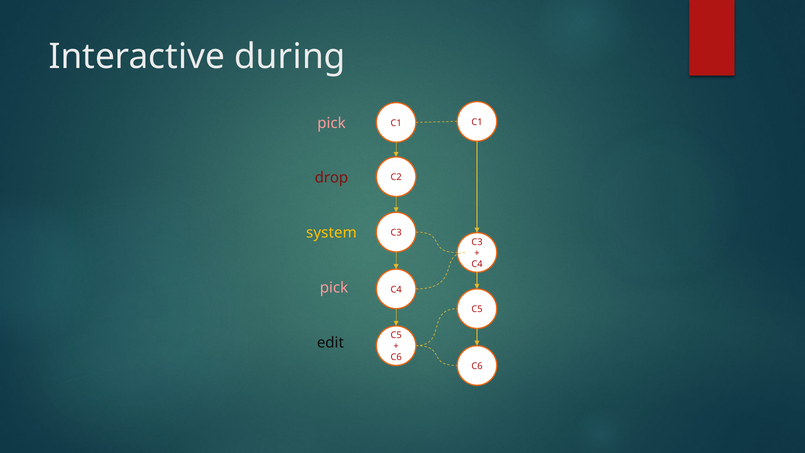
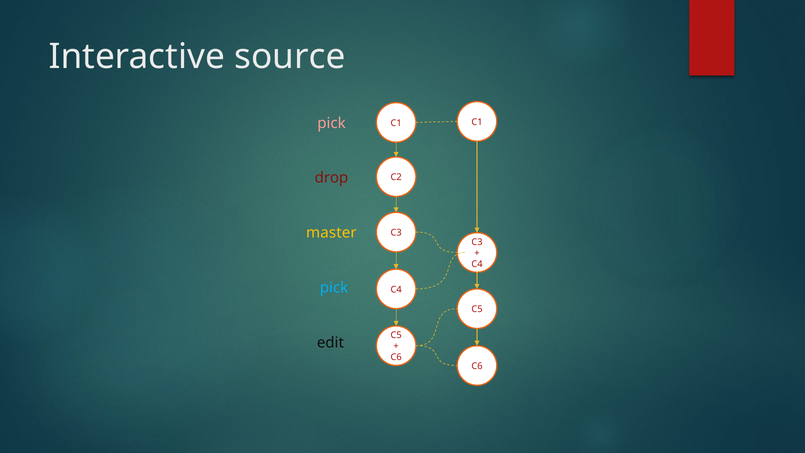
during: during -> source (290, 57)
system: system -> master (331, 233)
pick colour: pink -> light blue (334, 288)
